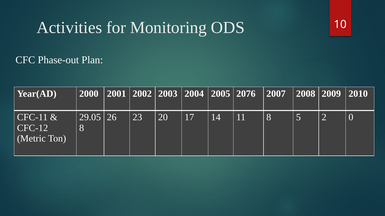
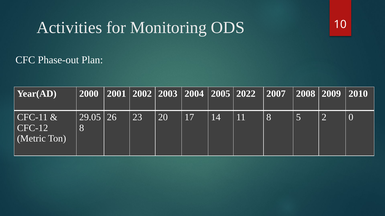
2076: 2076 -> 2022 (246, 94)
